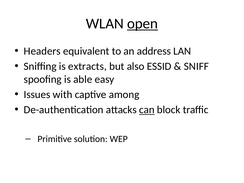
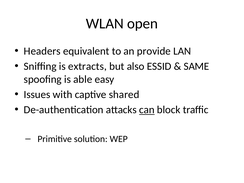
open underline: present -> none (143, 24)
address: address -> provide (154, 51)
SNIFF: SNIFF -> SAME (196, 66)
among: among -> shared (124, 95)
